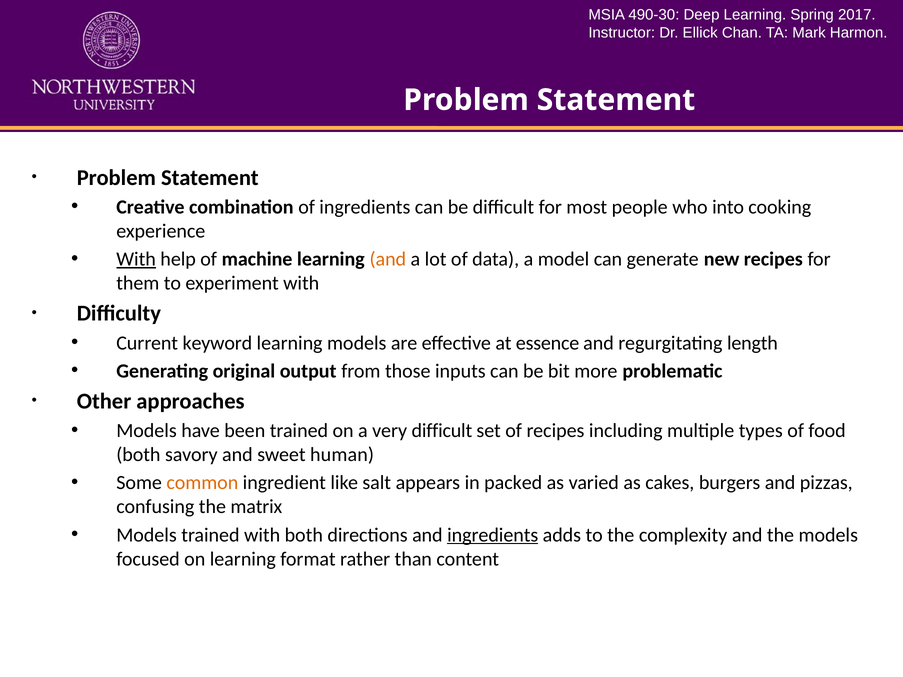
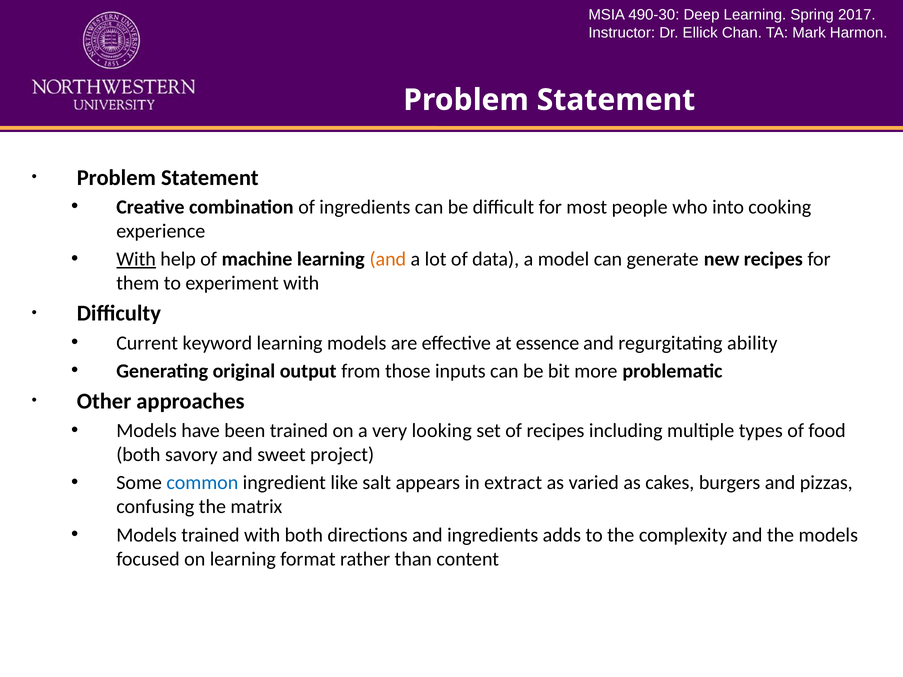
length: length -> ability (752, 343)
very difficult: difficult -> looking (442, 431)
human: human -> project (342, 455)
common colour: orange -> blue (202, 483)
packed: packed -> extract (513, 483)
ingredients underline: present -> none (493, 535)
